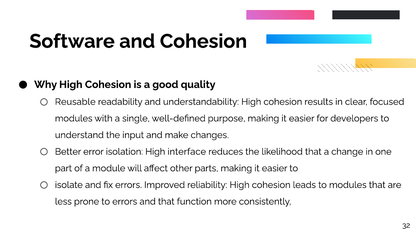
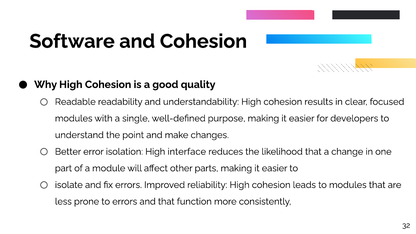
Reusable: Reusable -> Readable (75, 102)
input: input -> point (133, 135)
